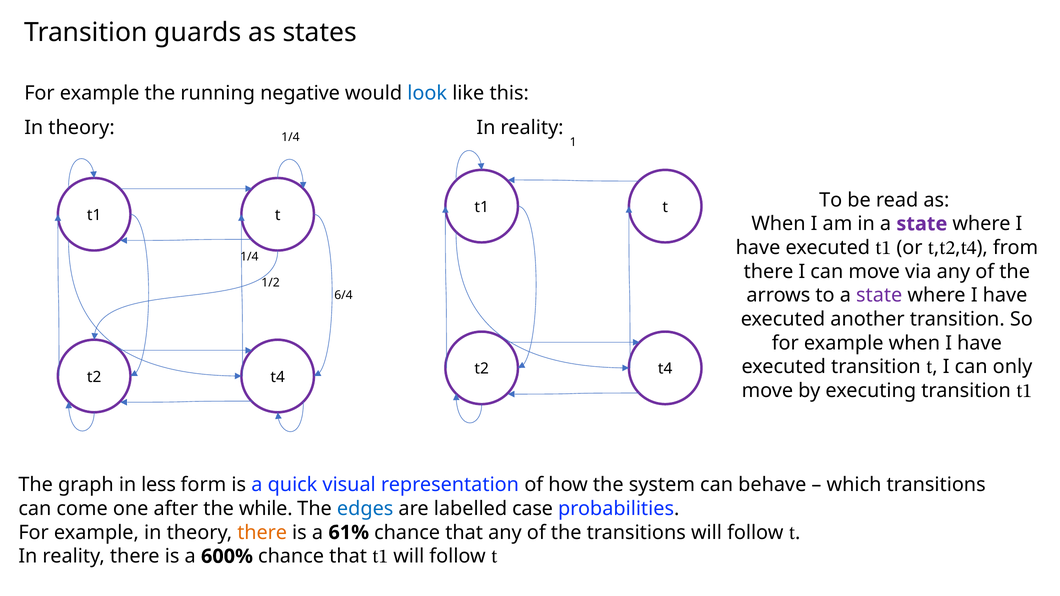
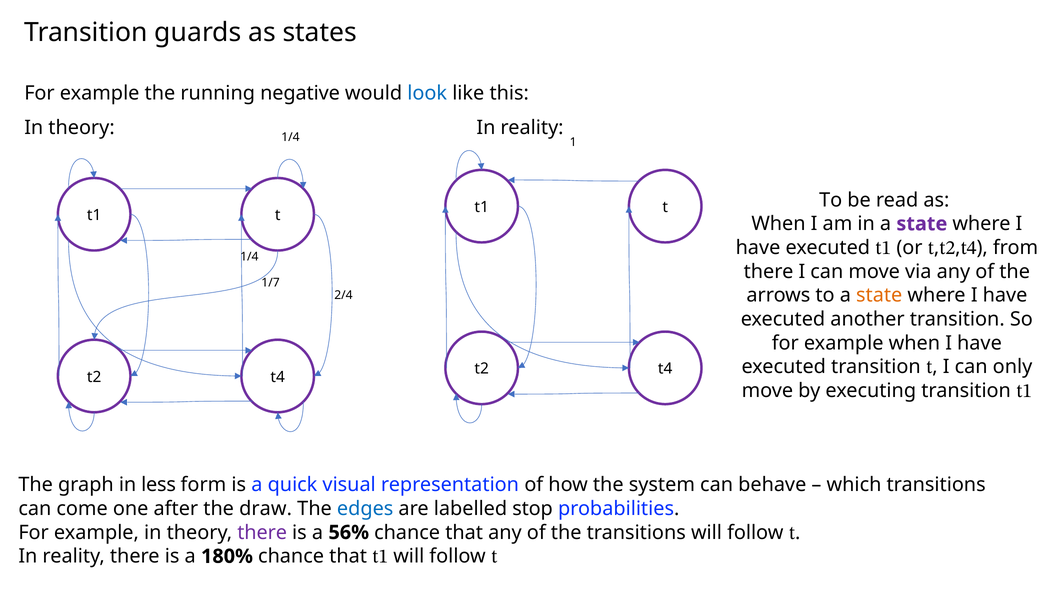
1/2: 1/2 -> 1/7 (271, 283)
state colour: purple -> orange (879, 295)
6/4: 6/4 -> 2/4 (343, 295)
while: while -> draw (266, 509)
case: case -> stop (533, 509)
there colour: orange -> purple (262, 533)
61%: 61% -> 56% (349, 533)
600%: 600% -> 180% (227, 557)
